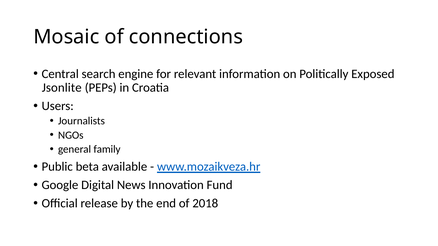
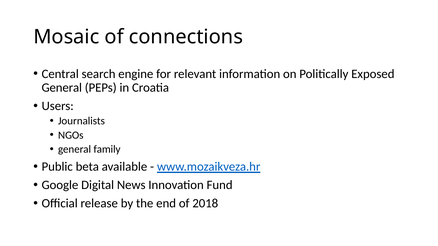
Jsonlite: Jsonlite -> General (62, 88)
